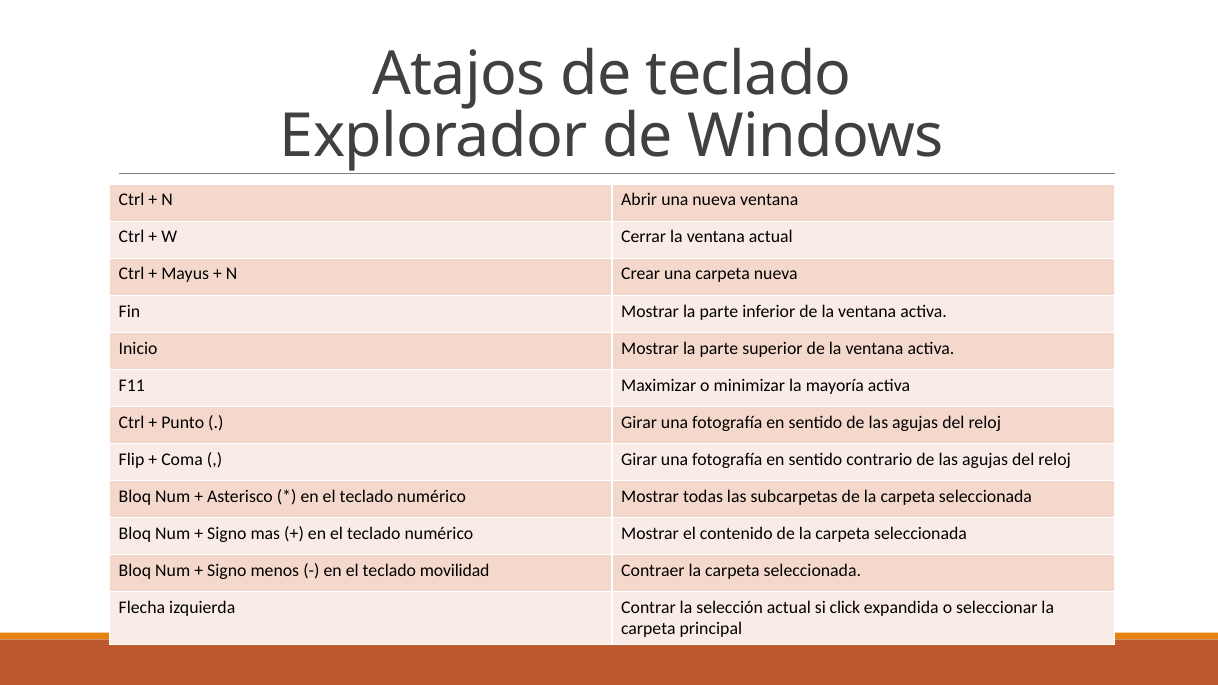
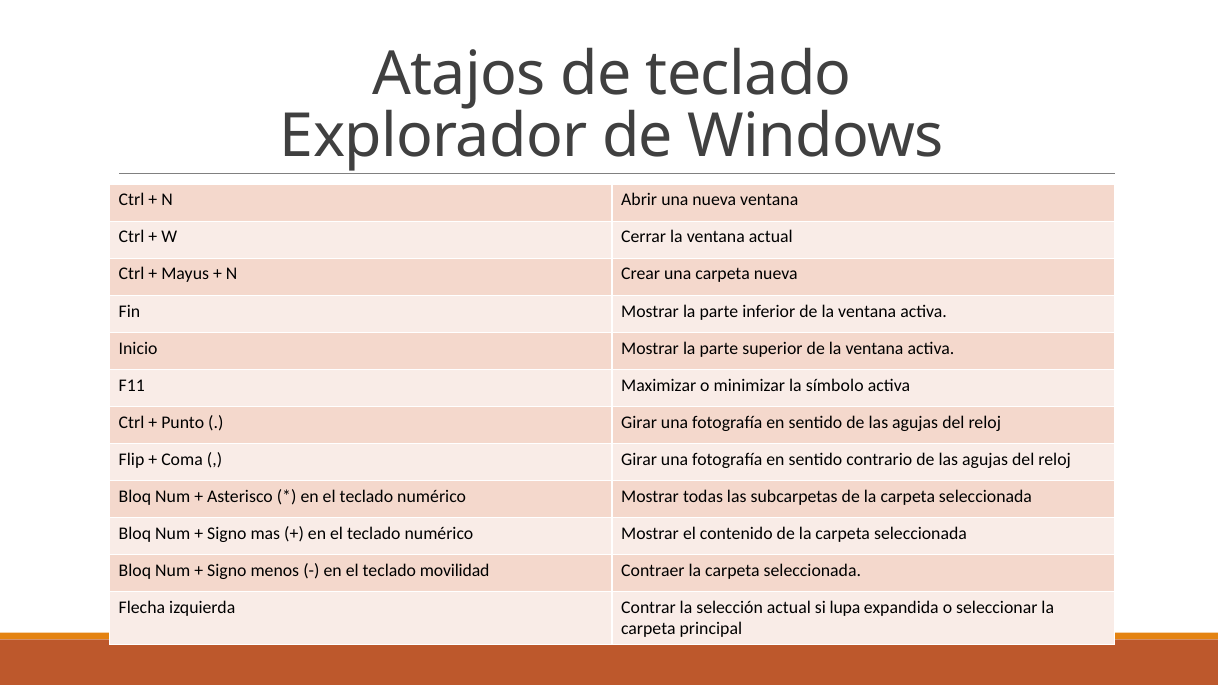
mayoría: mayoría -> símbolo (835, 385)
click: click -> lupa (845, 608)
